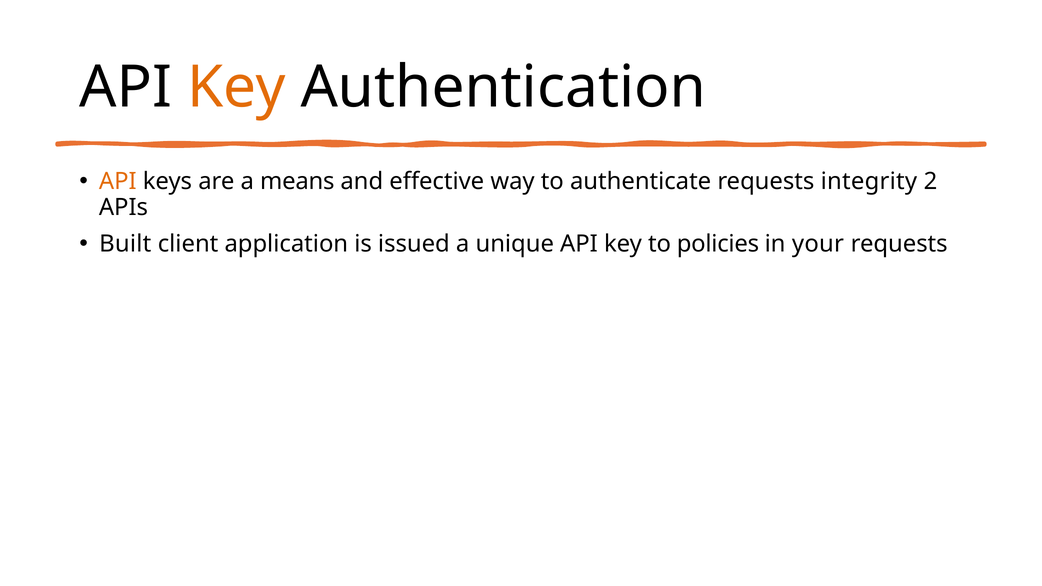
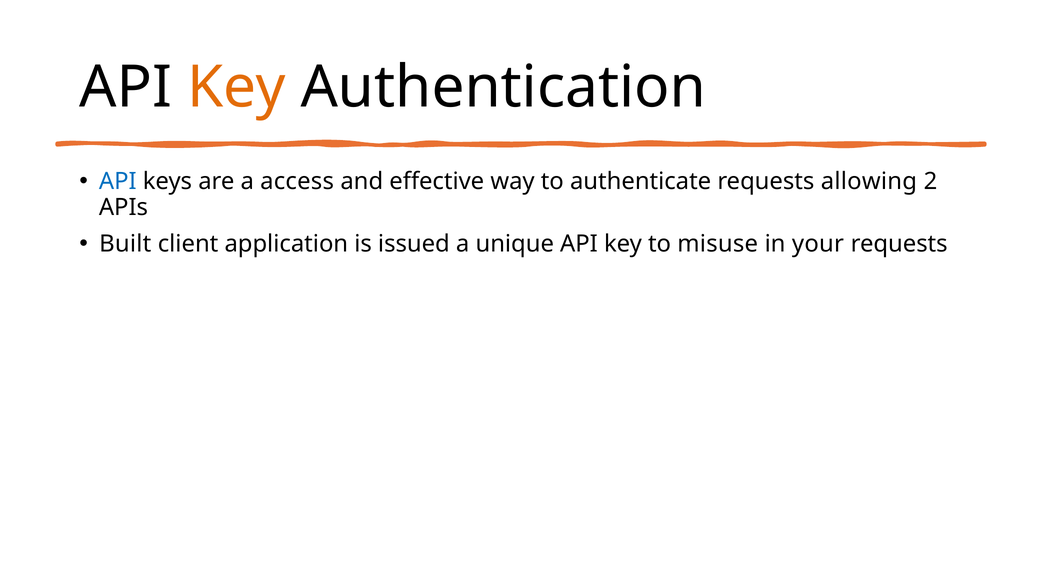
API colour: orange -> blue (118, 182)
means: means -> access (297, 182)
integrity: integrity -> allowing (869, 182)
policies: policies -> misuse (718, 244)
